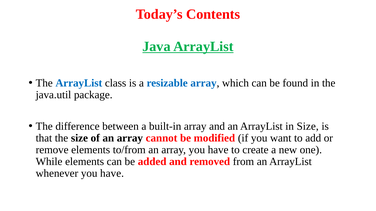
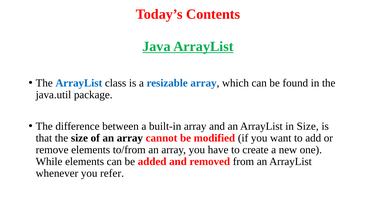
whenever you have: have -> refer (112, 174)
